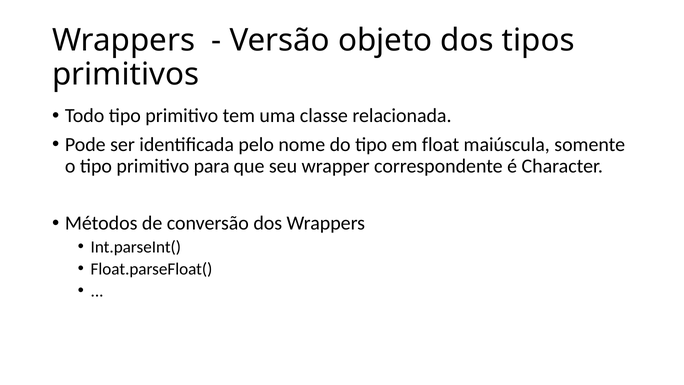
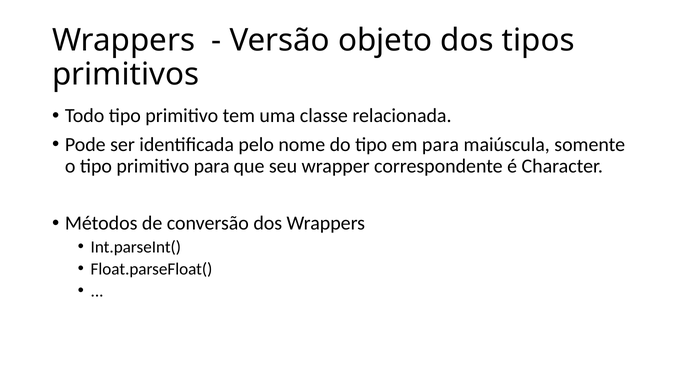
em float: float -> para (440, 144)
